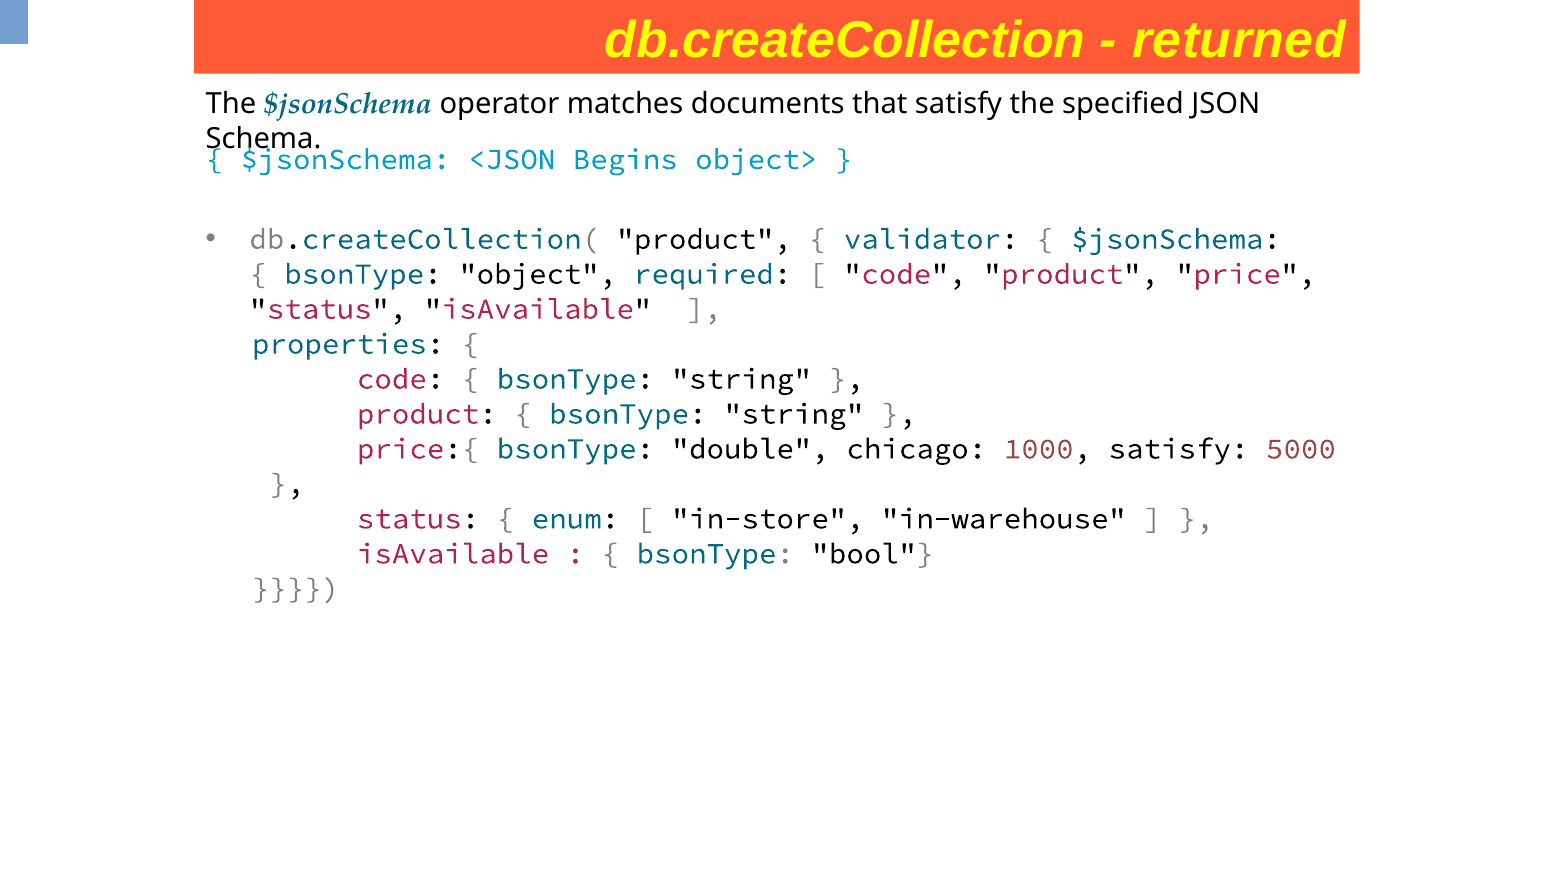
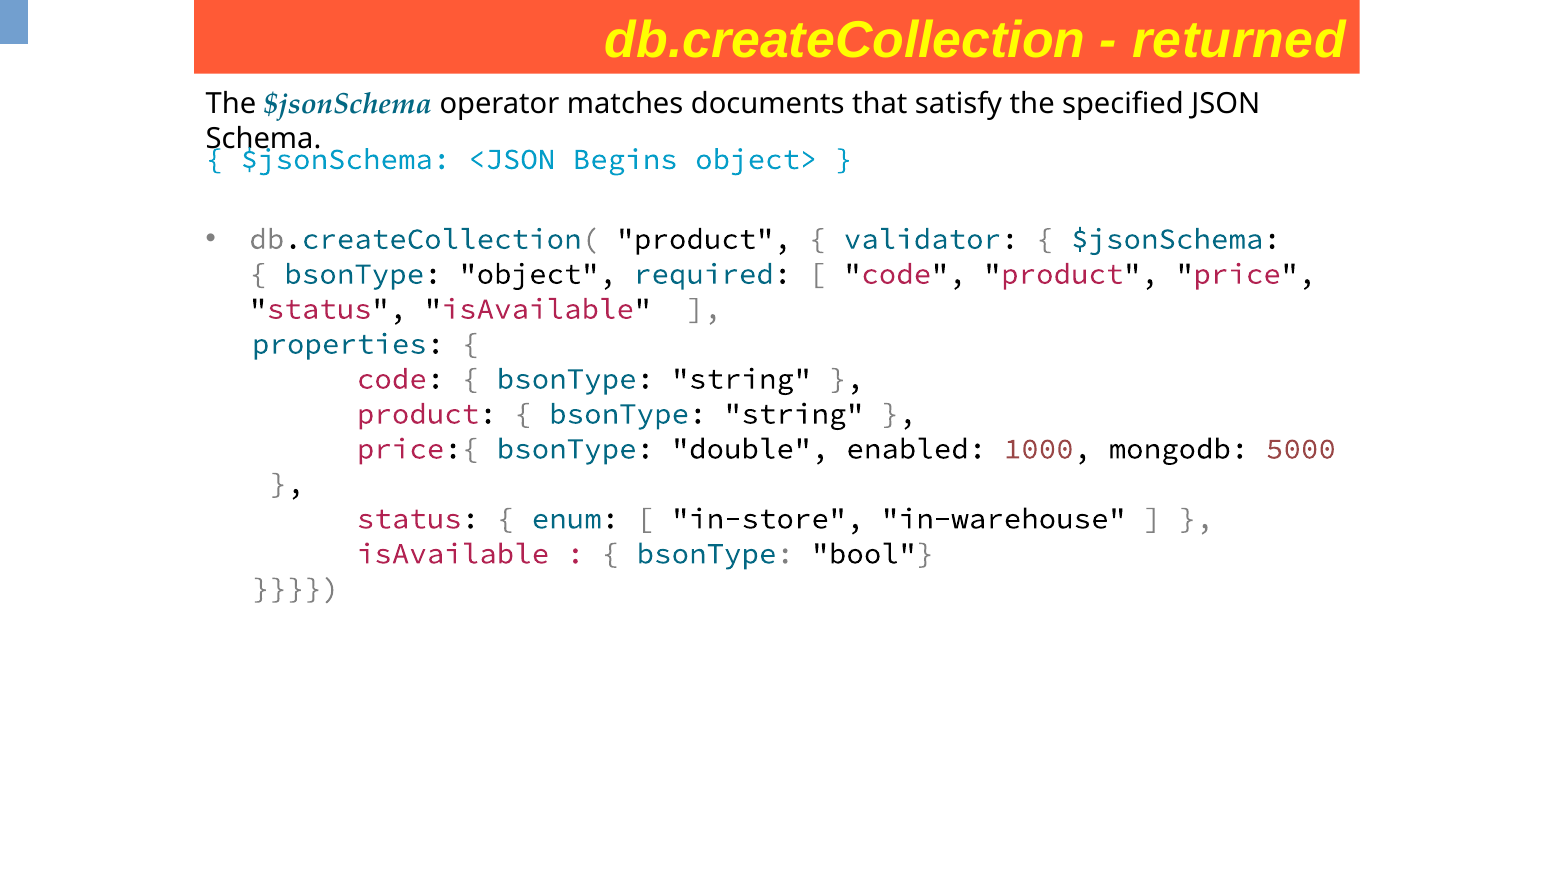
chicago: chicago -> enabled (916, 449)
1000 satisfy: satisfy -> mongodb (1179, 449)
